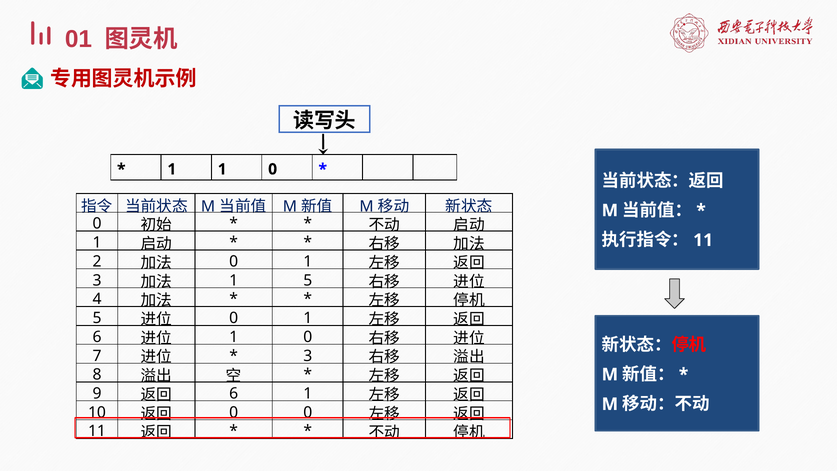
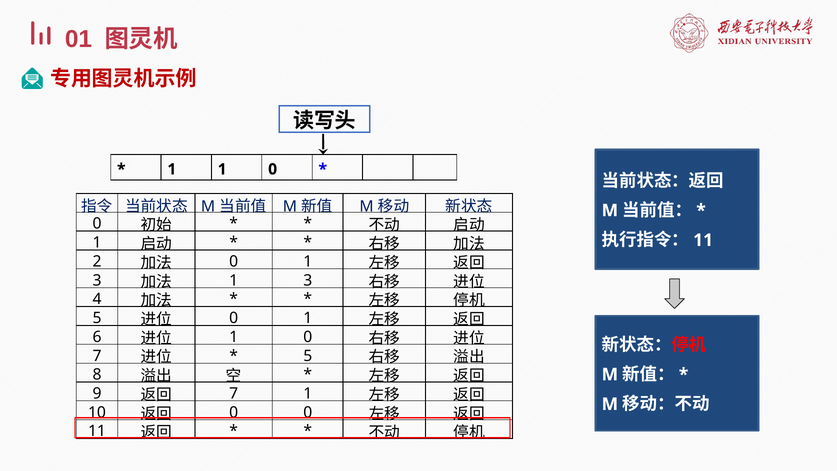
1 5: 5 -> 3 (308, 280)
3: 3 -> 5 (308, 356)
6: 6 -> 7 (234, 393)
